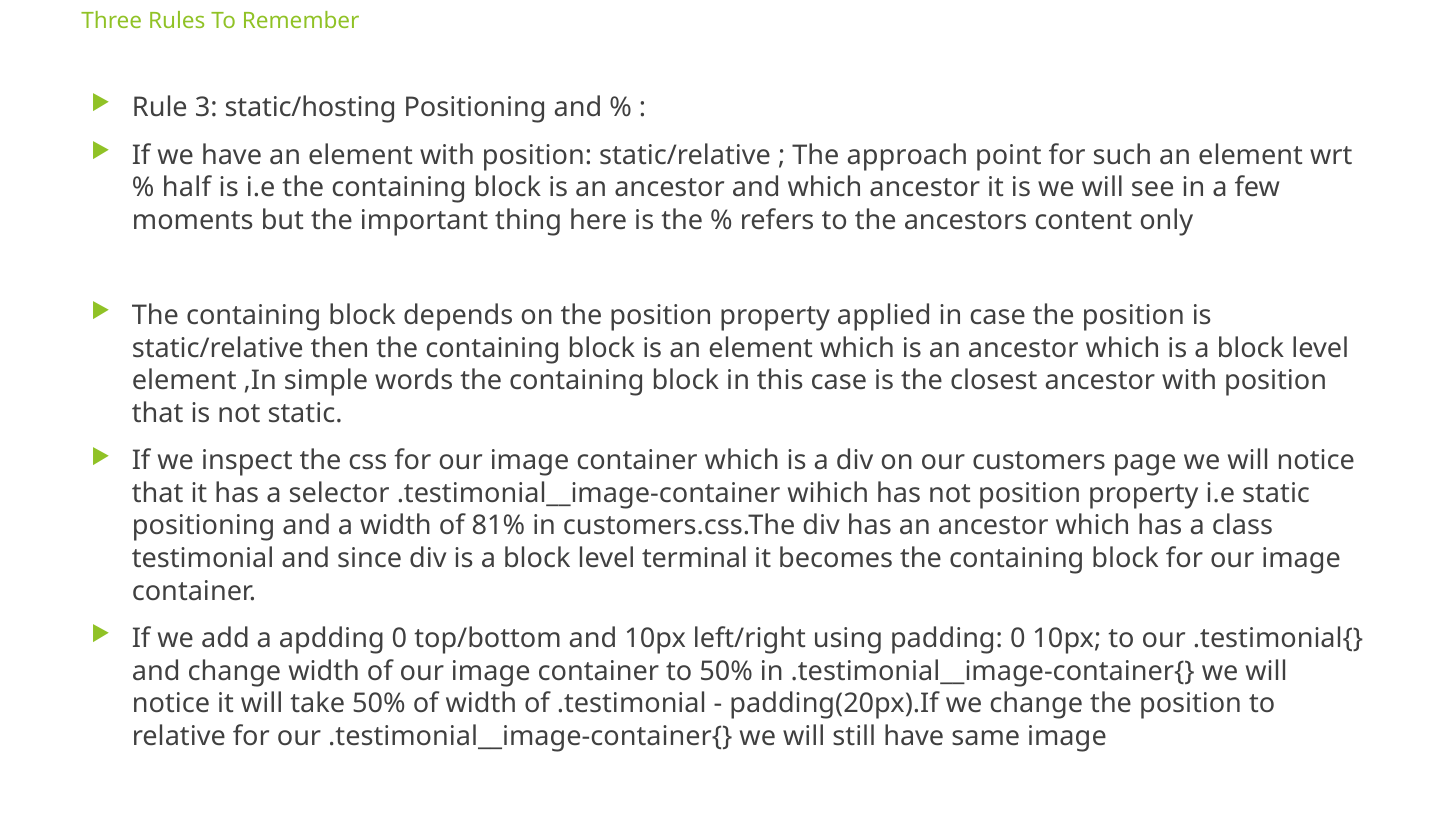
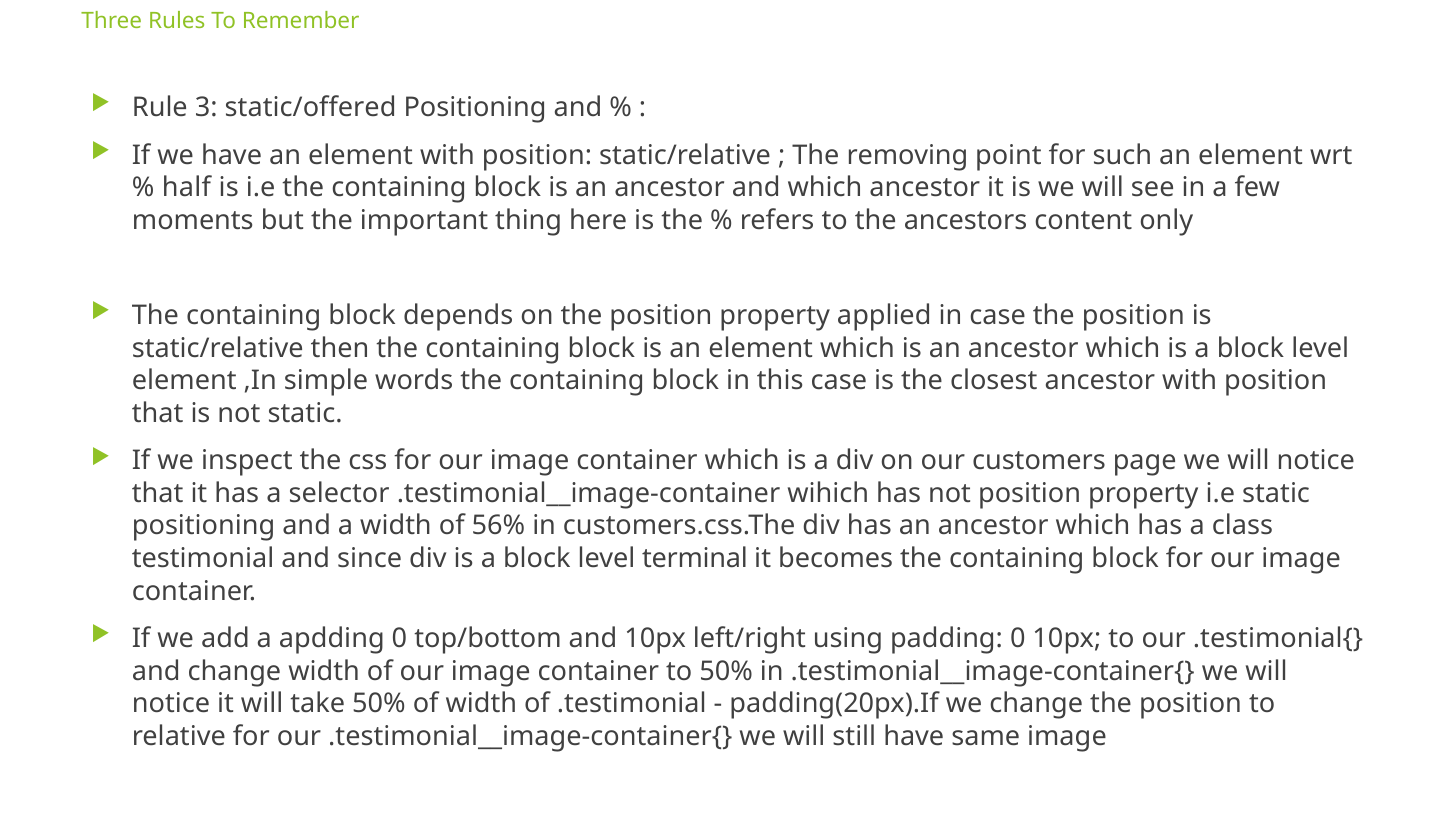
static/hosting: static/hosting -> static/offered (311, 107)
approach: approach -> removing (907, 155)
81%: 81% -> 56% (498, 526)
